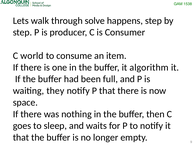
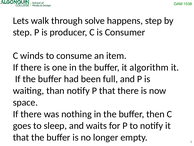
world: world -> winds (32, 56)
they: they -> than (55, 90)
